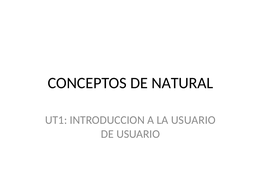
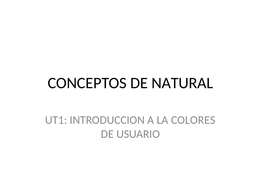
LA USUARIO: USUARIO -> COLORES (193, 120)
